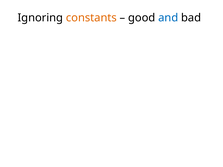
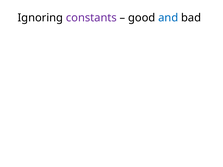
constants colour: orange -> purple (91, 18)
